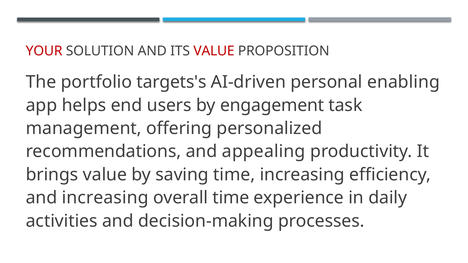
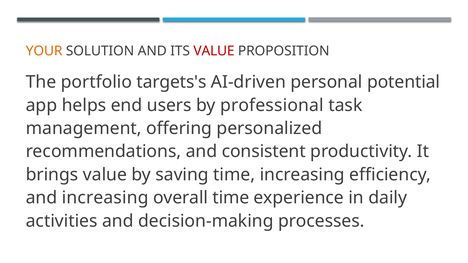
YOUR colour: red -> orange (44, 51)
enabling: enabling -> potential (404, 82)
engagement: engagement -> professional (272, 105)
appealing: appealing -> consistent (264, 152)
